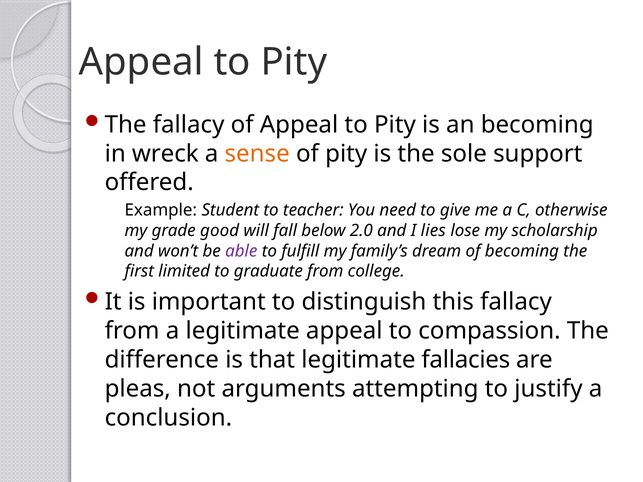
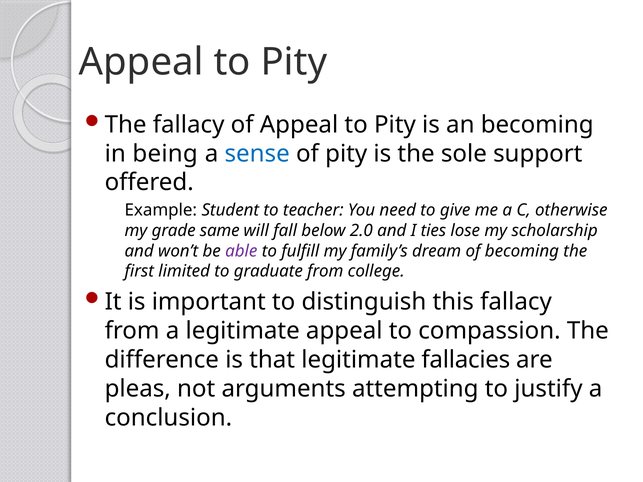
wreck: wreck -> being (165, 154)
sense colour: orange -> blue (257, 154)
good: good -> same (220, 231)
lies: lies -> ties (433, 231)
